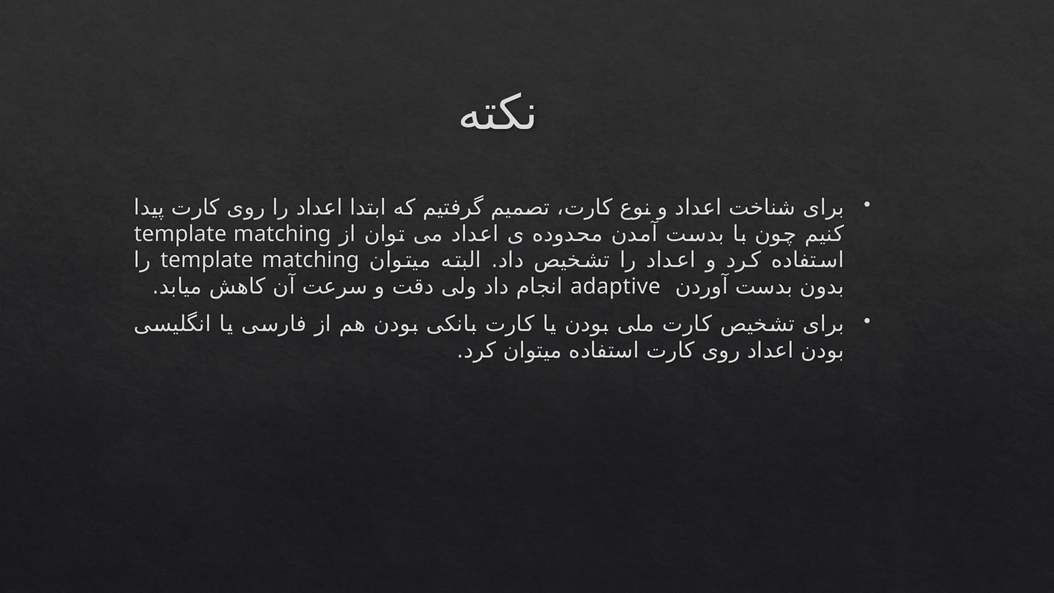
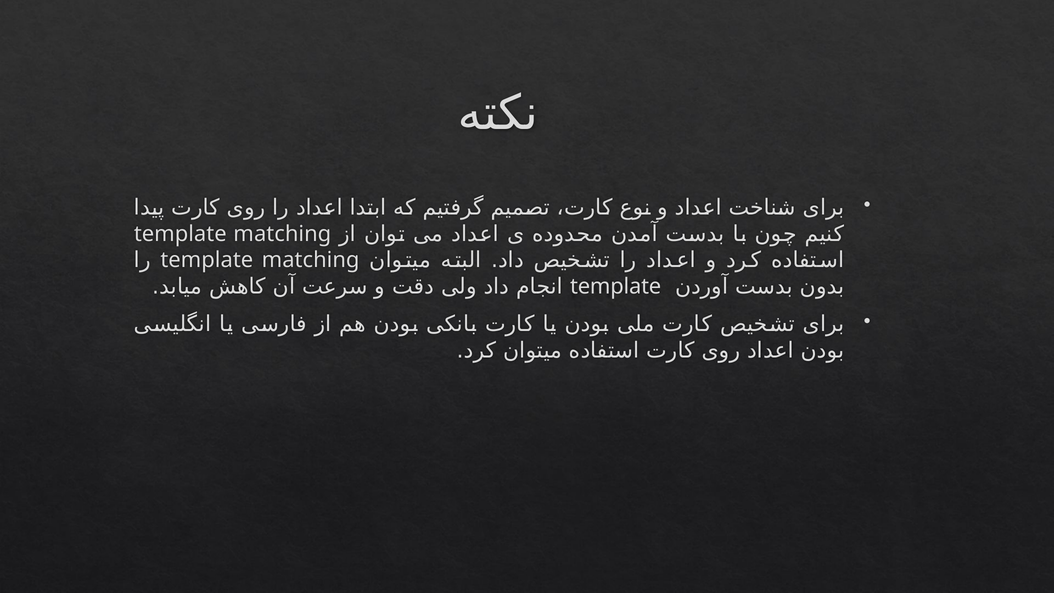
adaptive: adaptive -> template (616, 287)
